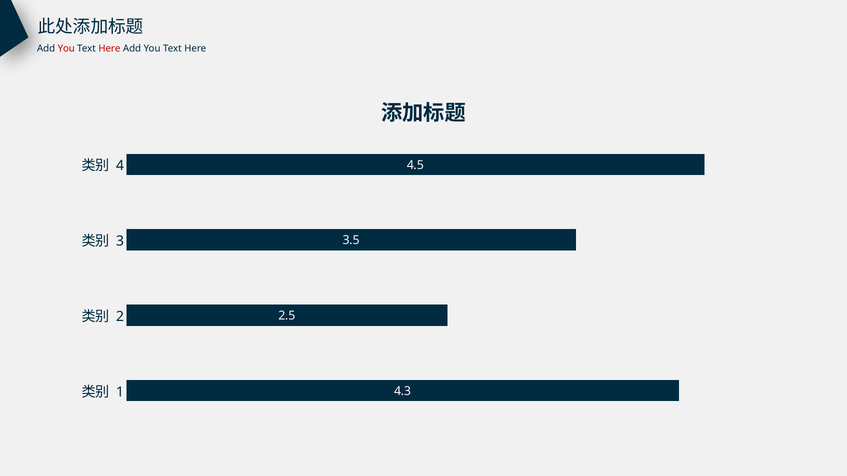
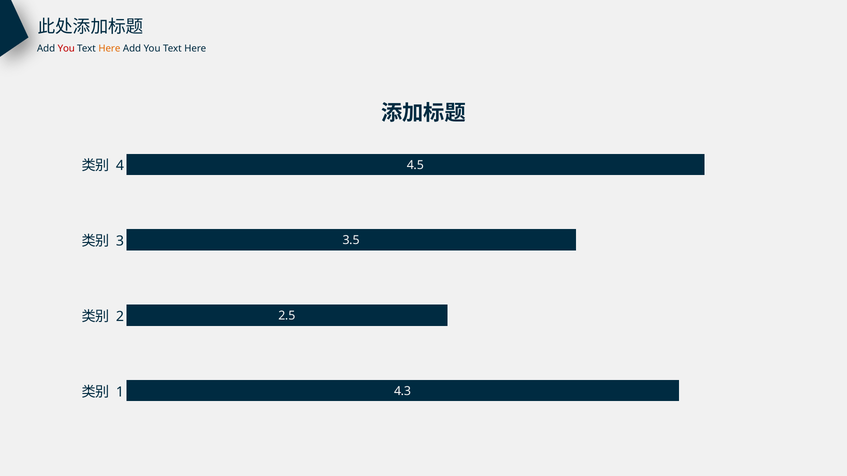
Here colour: red -> orange (109, 48)
